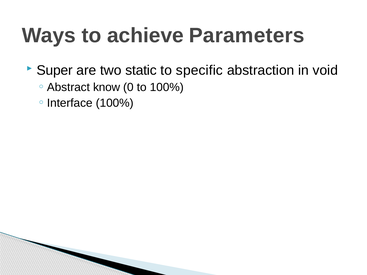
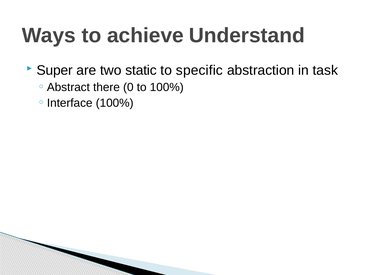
Parameters: Parameters -> Understand (247, 35)
void: void -> task (325, 71)
know: know -> there (107, 87)
